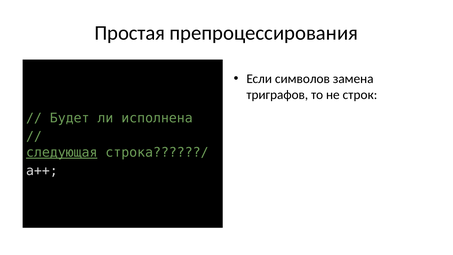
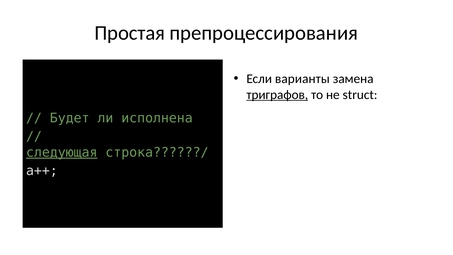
символов: символов -> варианты (302, 79)
триграфов underline: none -> present (277, 95)
не строк: строк -> struct (360, 95)
